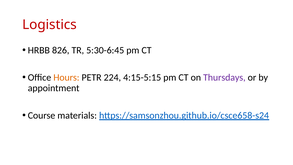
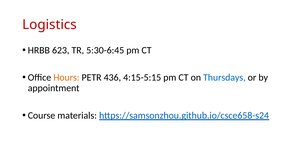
826: 826 -> 623 (61, 50)
224: 224 -> 436 (112, 77)
Thursdays colour: purple -> blue (224, 77)
